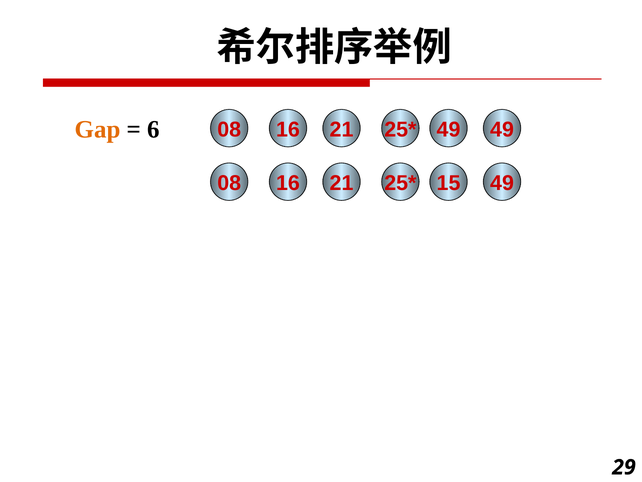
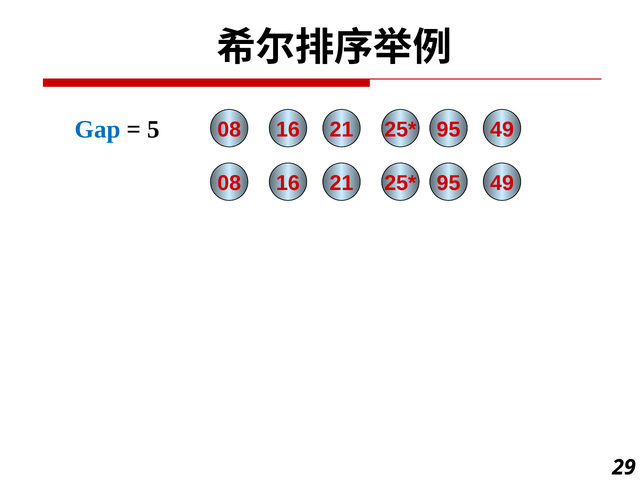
Gap colour: orange -> blue (98, 129)
6: 6 -> 5 (153, 129)
49: 49 -> 95 (449, 129)
15: 15 -> 95 (449, 183)
